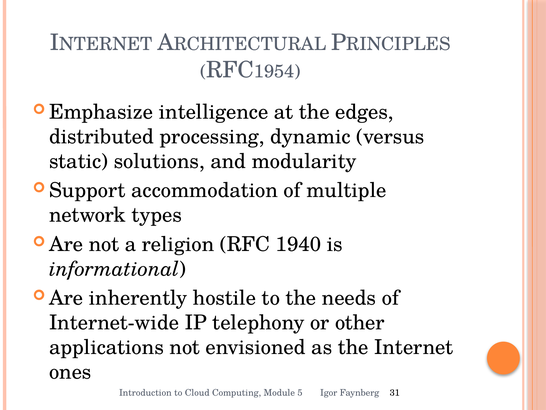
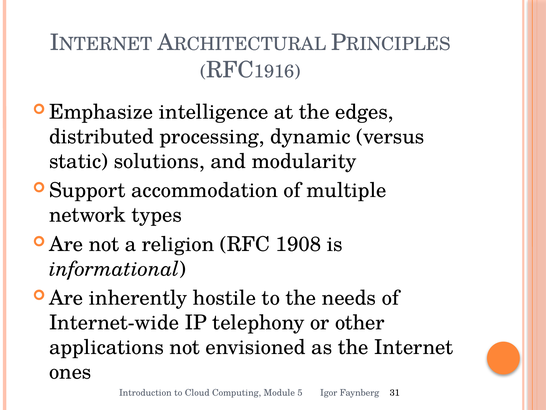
1954: 1954 -> 1916 (277, 71)
1940: 1940 -> 1908 (298, 244)
